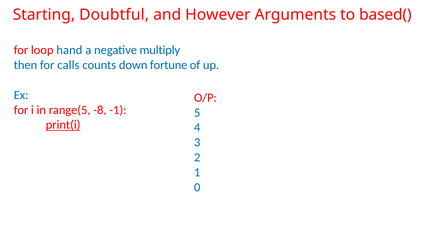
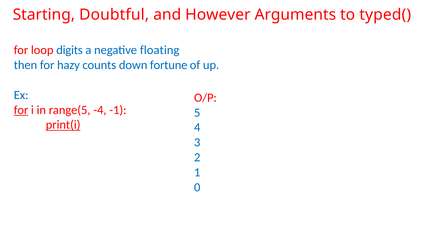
based(: based( -> typed( (385, 15)
hand: hand -> digits (70, 50)
multiply: multiply -> floating (160, 50)
calls: calls -> hazy (68, 65)
for underline: none -> present (21, 110)
-8: -8 -> -4 (100, 110)
